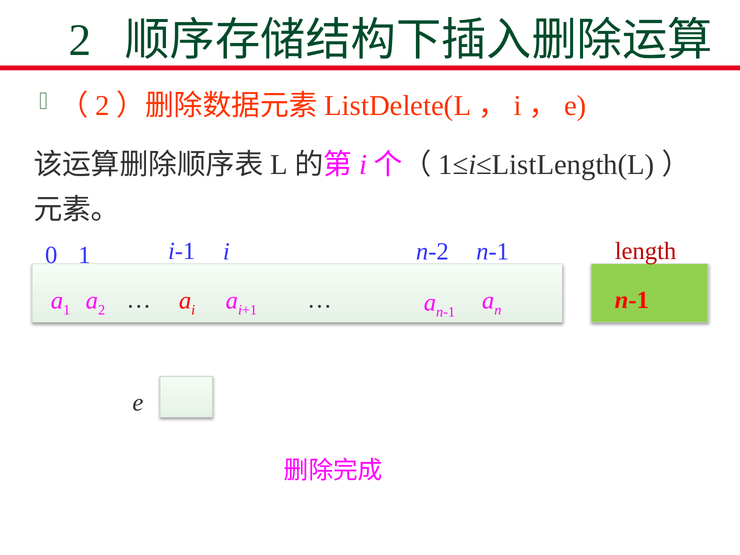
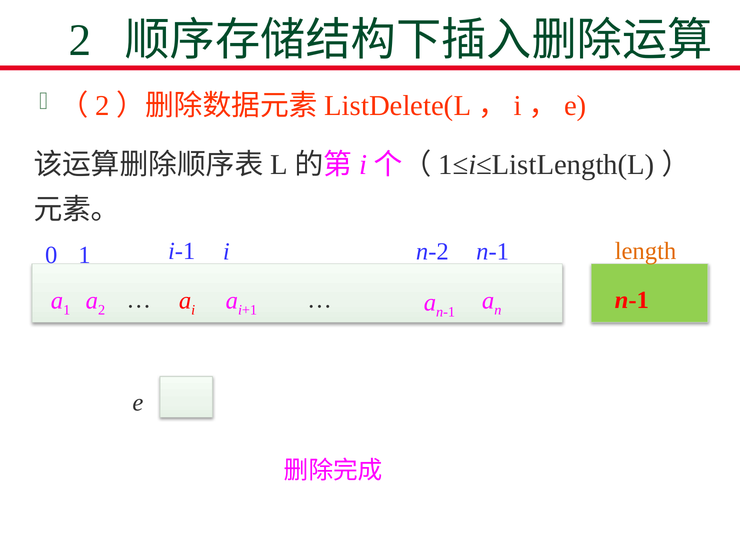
length colour: red -> orange (646, 251)
